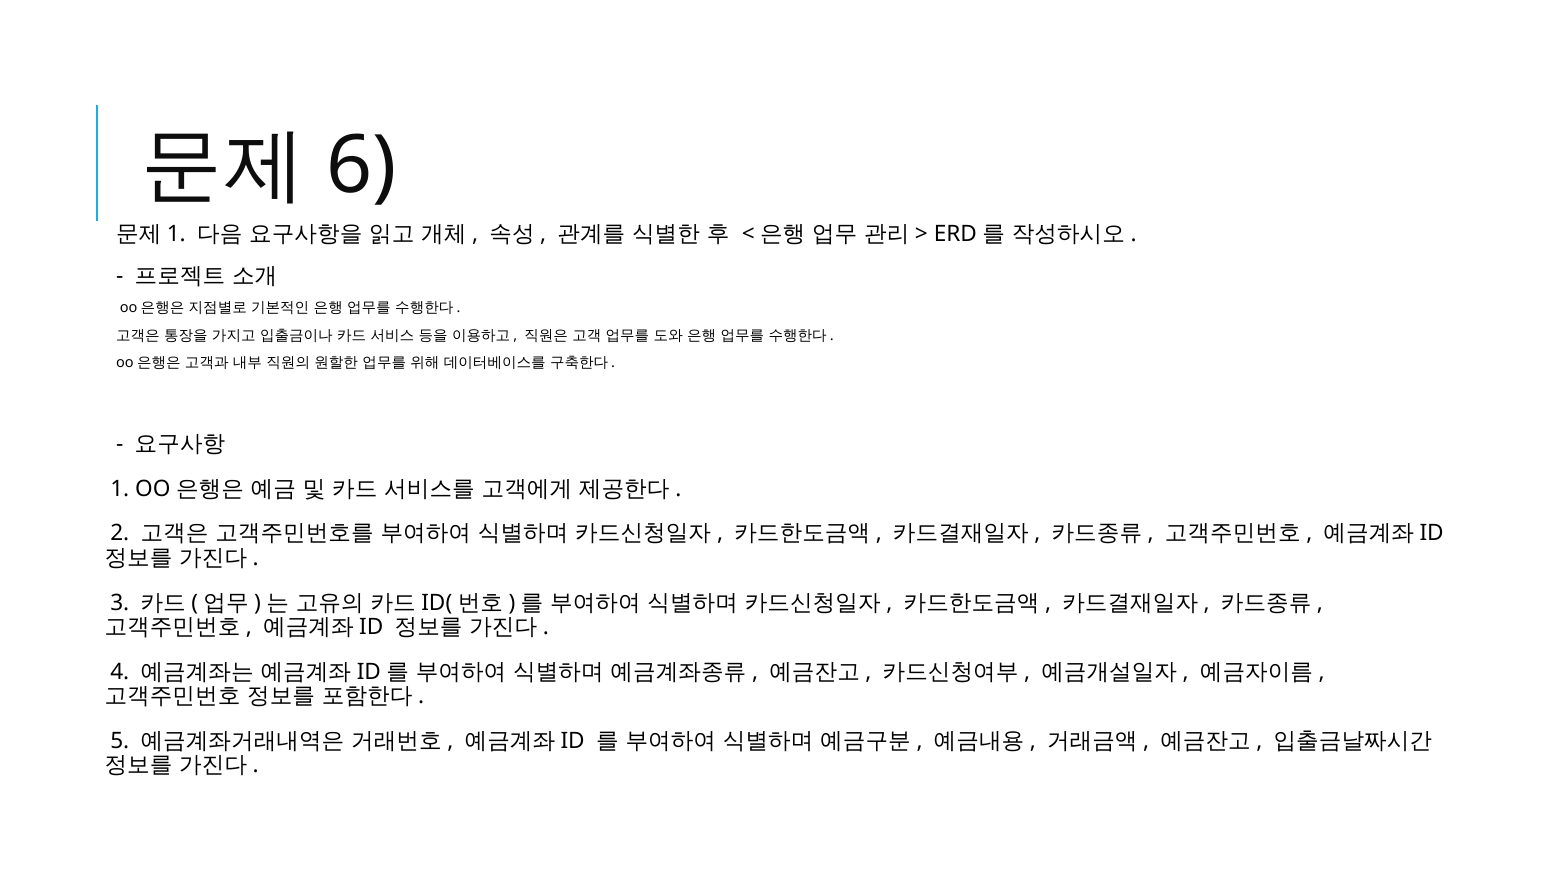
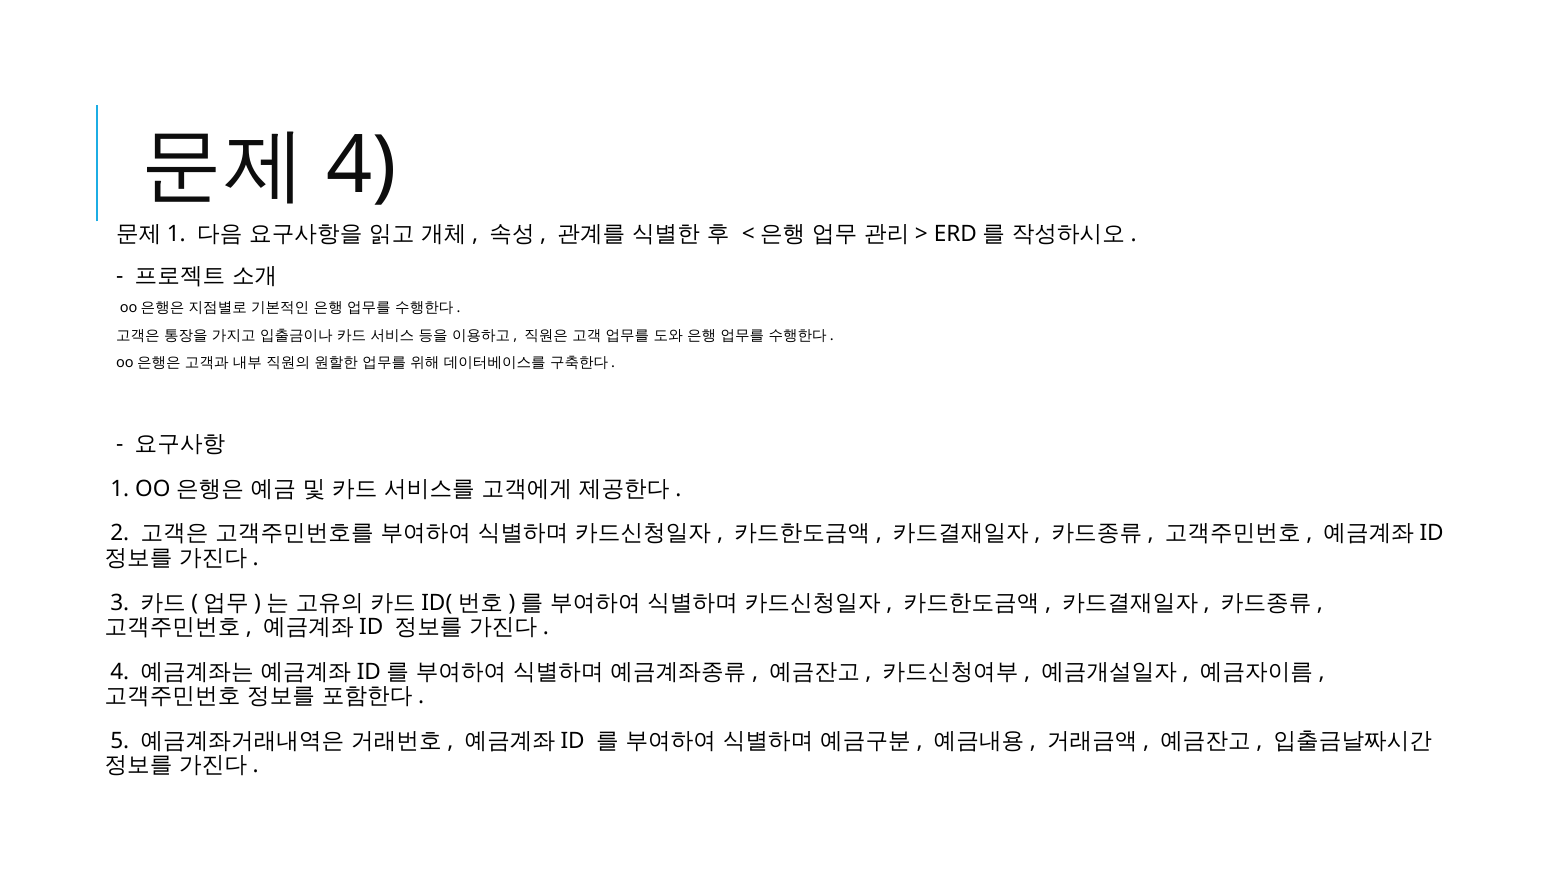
6: 6 -> 4 (362, 166)
